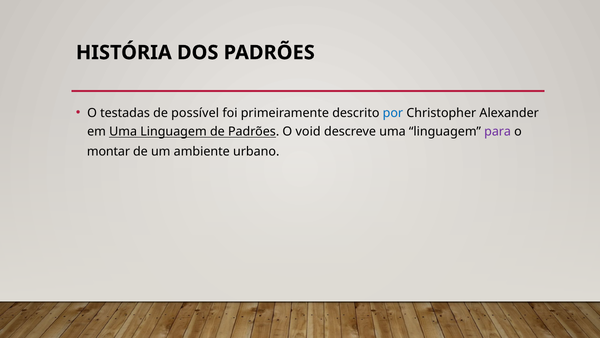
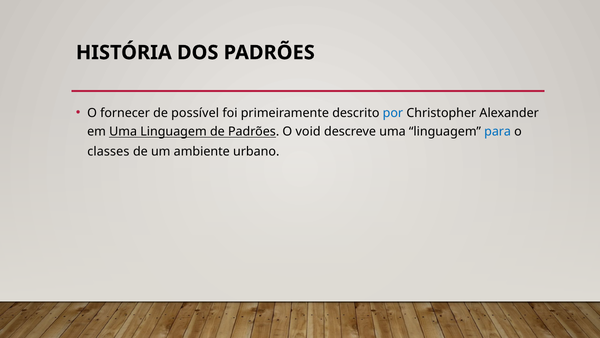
testadas: testadas -> fornecer (125, 113)
para colour: purple -> blue (498, 131)
montar: montar -> classes (108, 151)
